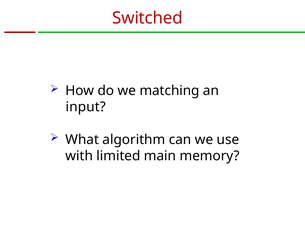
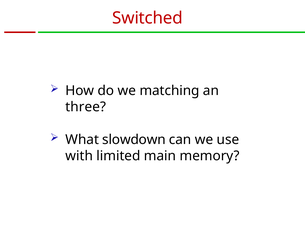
input: input -> three (86, 107)
algorithm: algorithm -> slowdown (134, 139)
